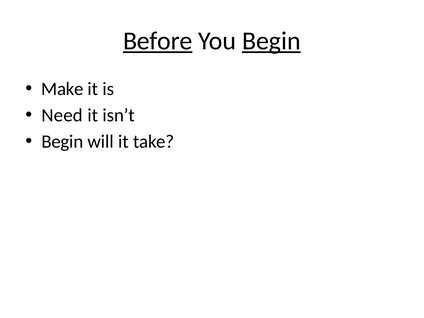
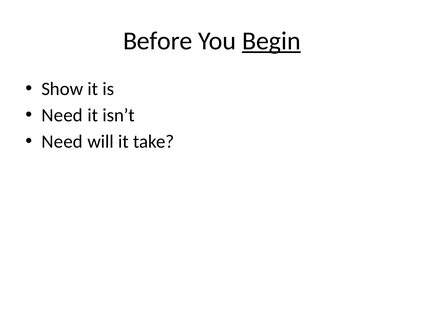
Before underline: present -> none (158, 41)
Make: Make -> Show (62, 89)
Begin: Begin -> Need (62, 142)
